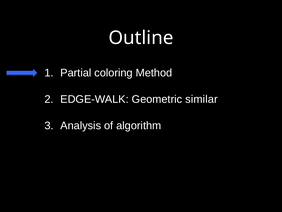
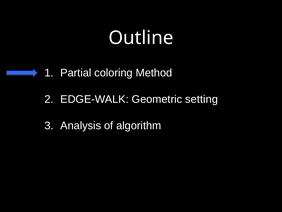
similar: similar -> setting (202, 99)
